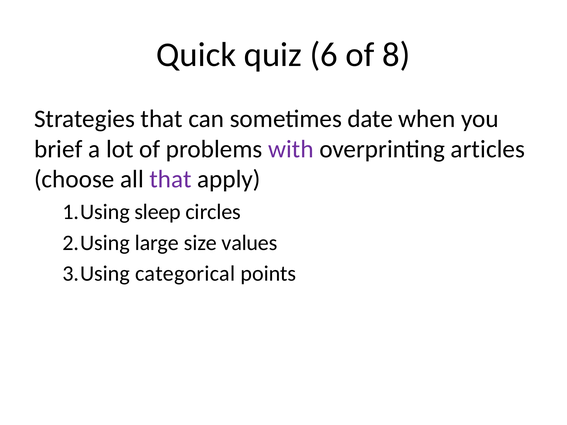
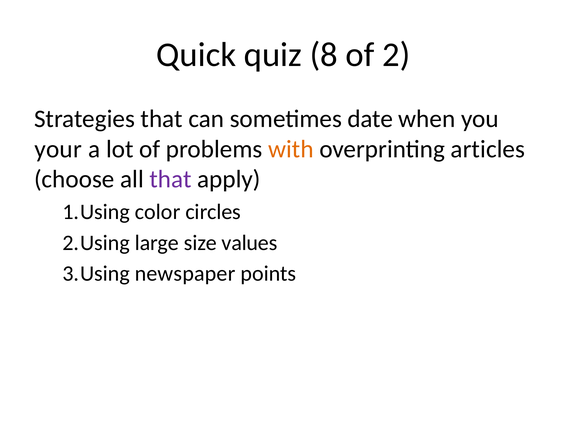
6: 6 -> 8 (324, 55)
8: 8 -> 2 (396, 55)
brief: brief -> your (58, 149)
with colour: purple -> orange (291, 149)
sleep: sleep -> color (158, 212)
categorical: categorical -> newspaper (185, 274)
